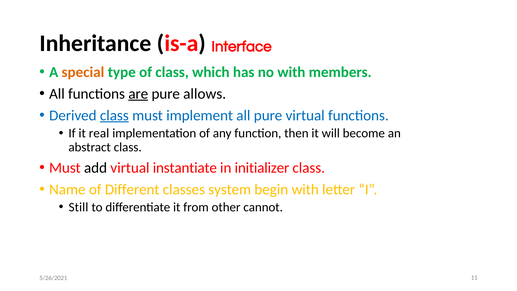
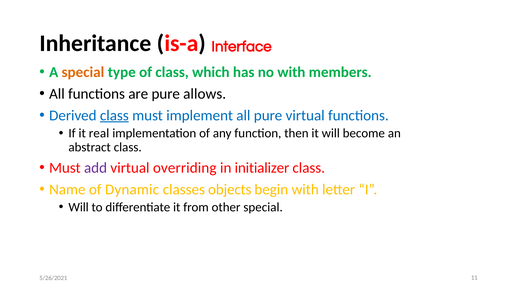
are underline: present -> none (138, 94)
add colour: black -> purple (96, 168)
instantiate: instantiate -> overriding (185, 168)
Different: Different -> Dynamic (132, 189)
system: system -> objects (230, 189)
Still: Still -> Will (79, 207)
other cannot: cannot -> special (263, 207)
